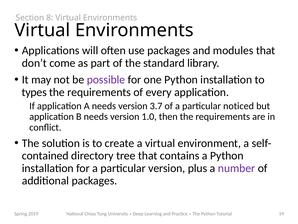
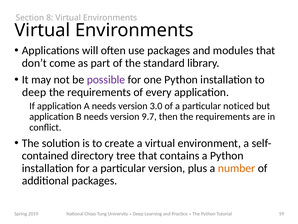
types: types -> deep (34, 92)
3.7: 3.7 -> 3.0 (156, 106)
1.0: 1.0 -> 9.7 (149, 116)
number colour: purple -> orange (237, 168)
